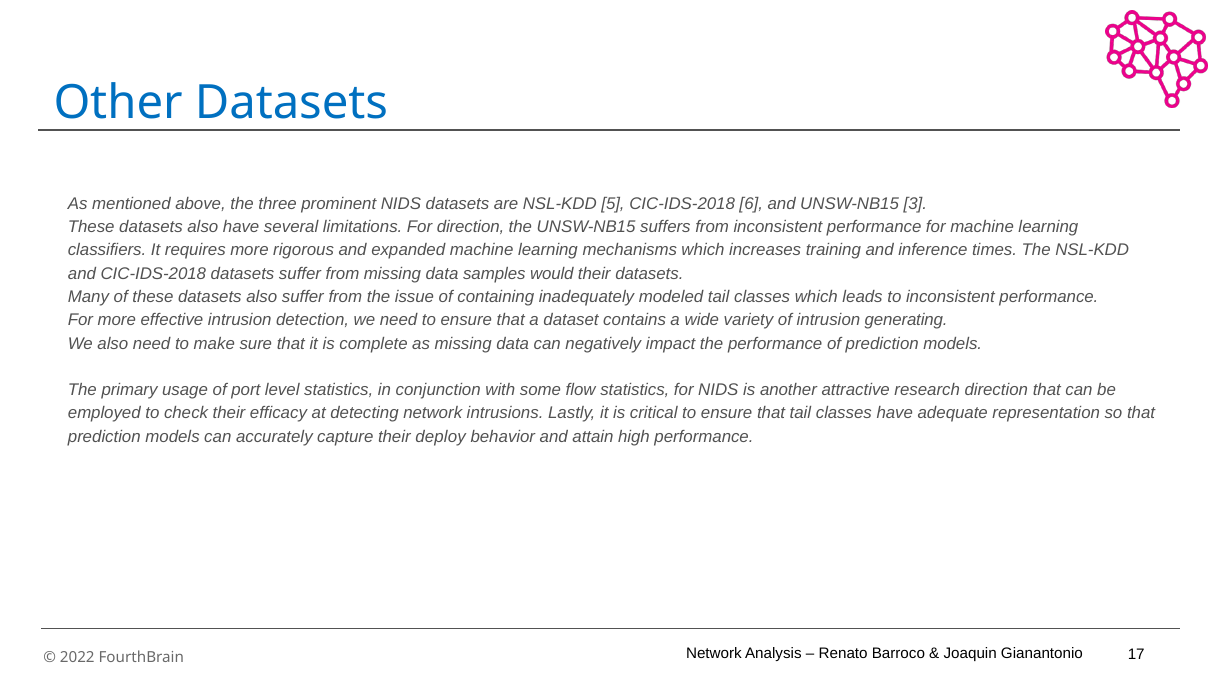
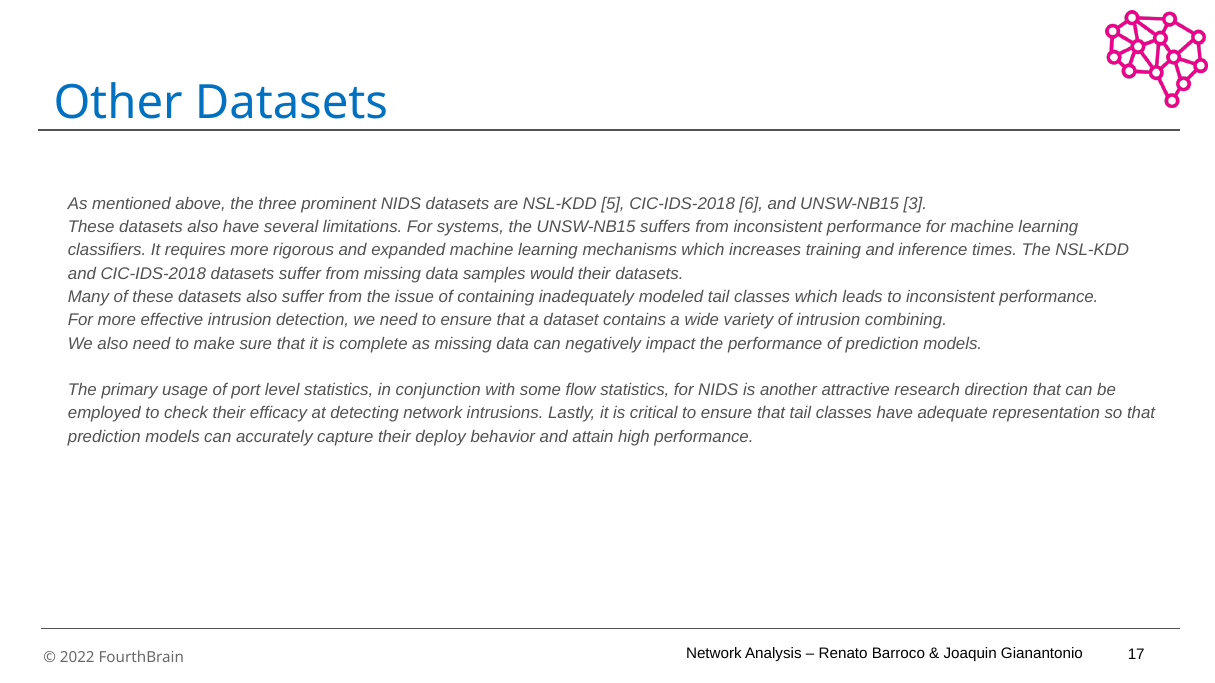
For direction: direction -> systems (470, 227)
generating: generating -> combining (906, 320)
